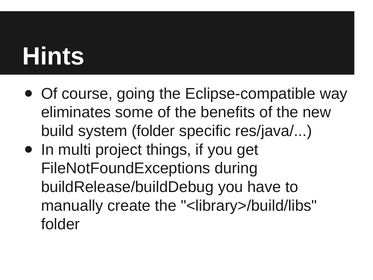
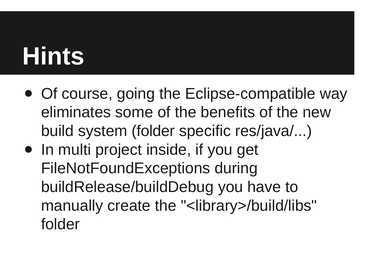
things: things -> inside (169, 150)
